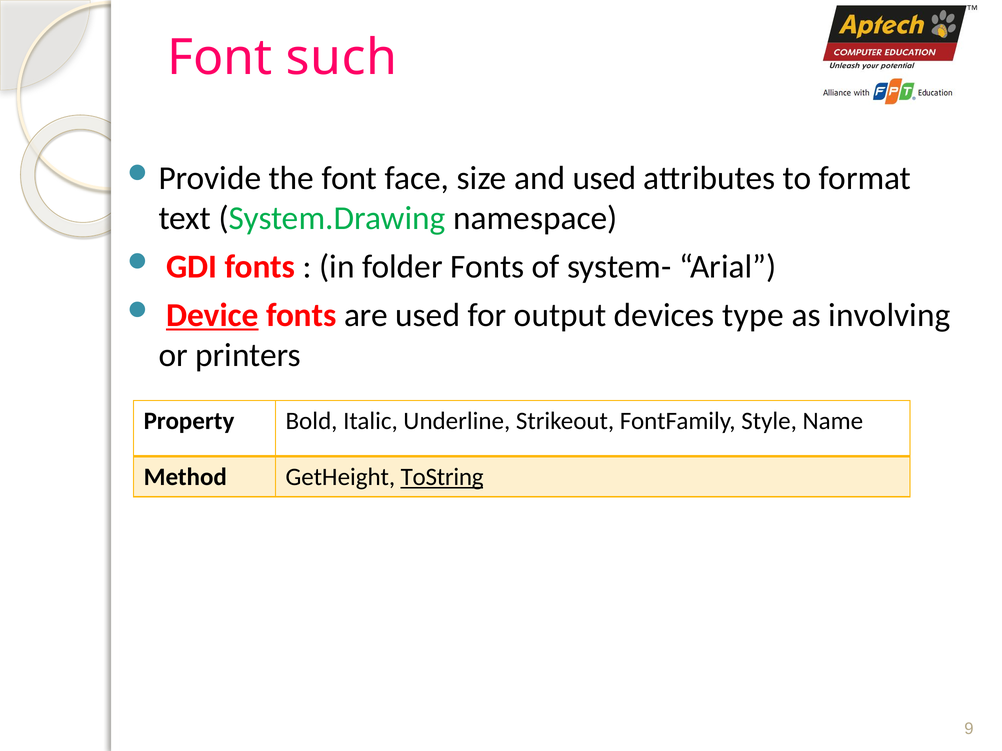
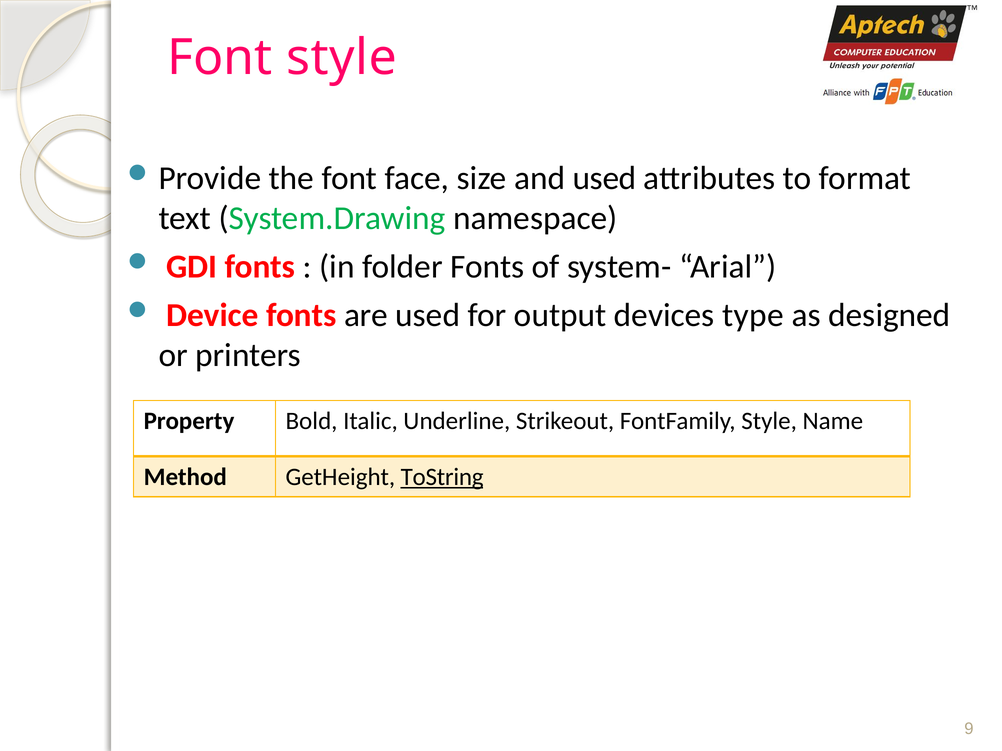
Font such: such -> style (342, 58)
Device underline: present -> none (212, 315)
involving: involving -> designed (889, 315)
